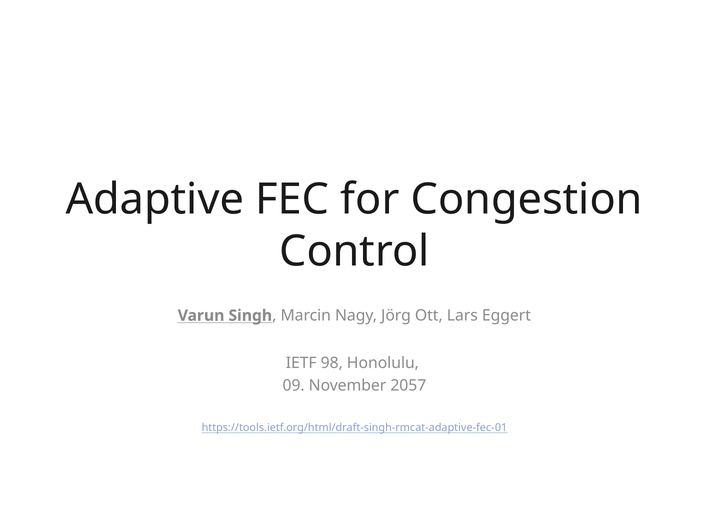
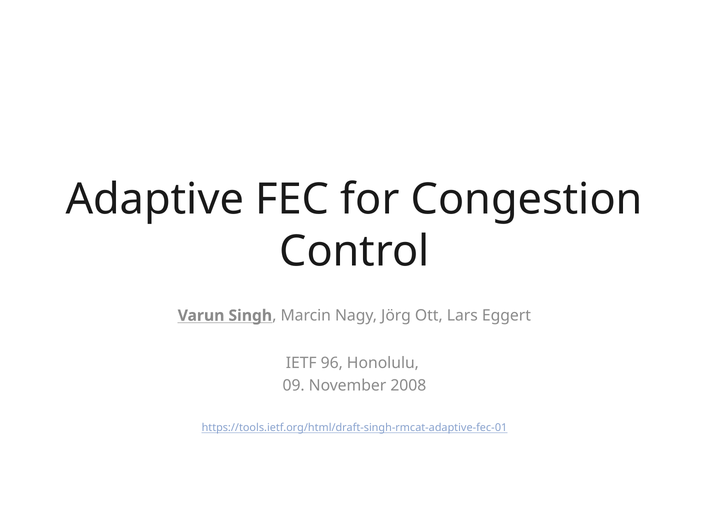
98: 98 -> 96 (332, 363)
2057: 2057 -> 2008 (408, 385)
